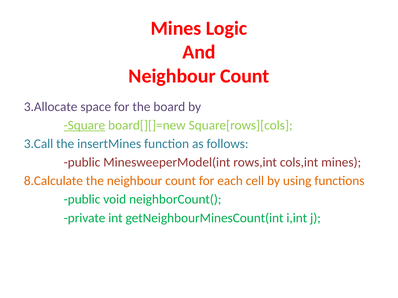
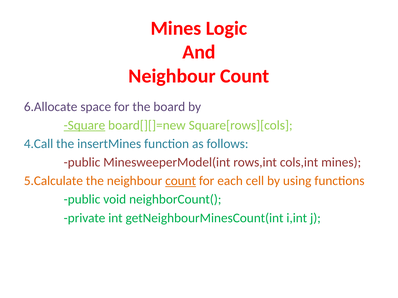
3.Allocate: 3.Allocate -> 6.Allocate (51, 107)
3.Call: 3.Call -> 4.Call (39, 144)
8.Calculate: 8.Calculate -> 5.Calculate (53, 181)
count underline: none -> present (181, 181)
